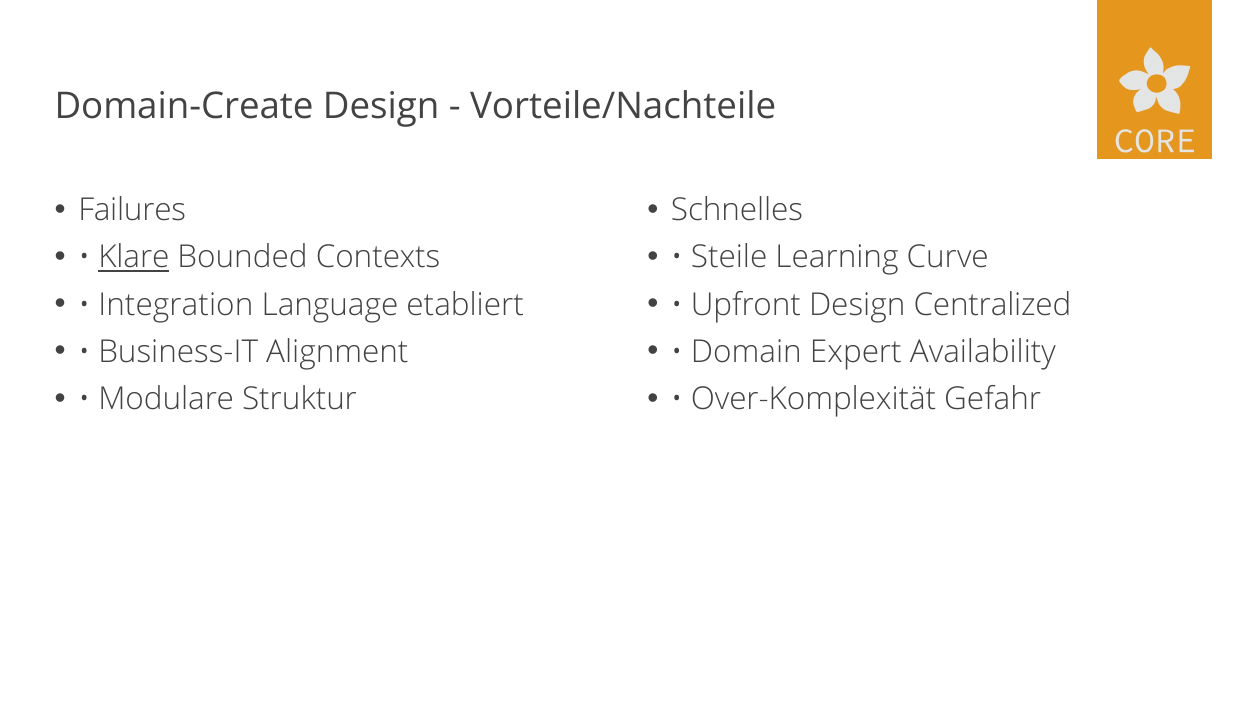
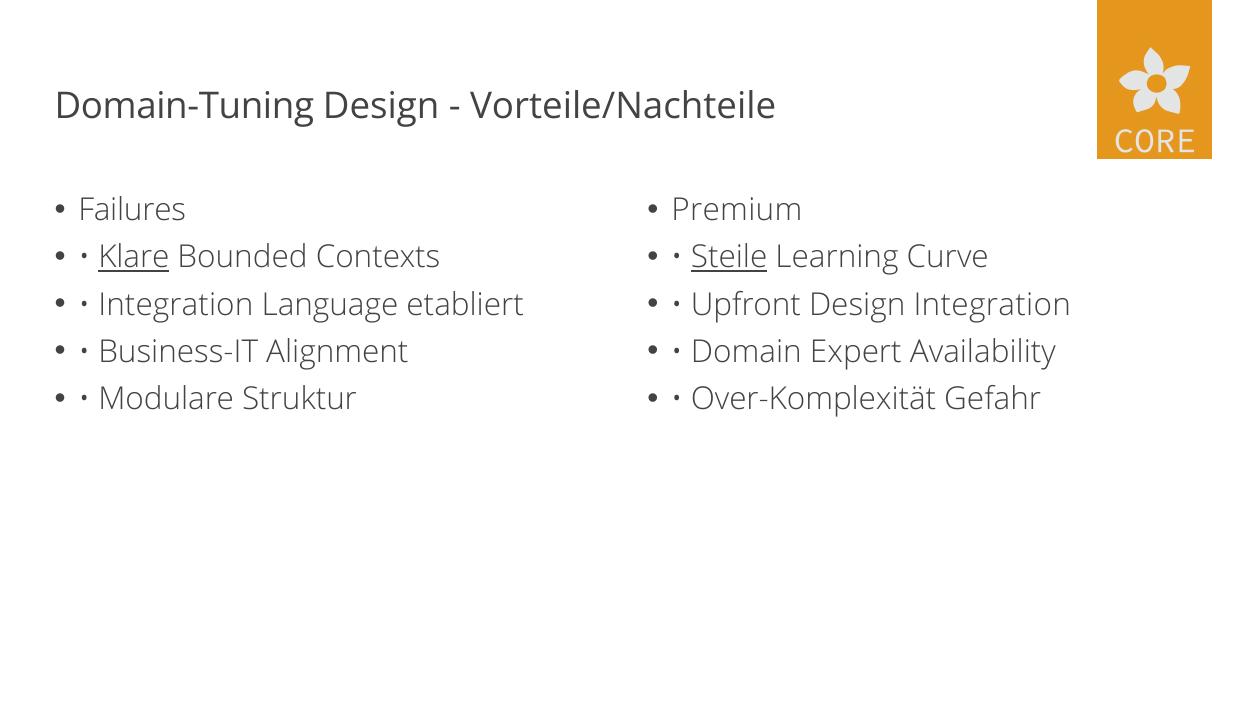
Domain-Create: Domain-Create -> Domain-Tuning (184, 106)
Schnelles: Schnelles -> Premium (737, 210)
Steile underline: none -> present (729, 257)
Design Centralized: Centralized -> Integration (992, 304)
